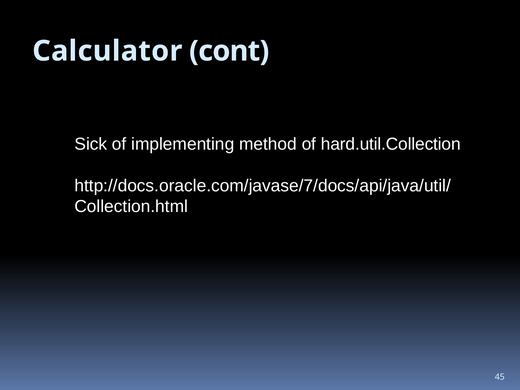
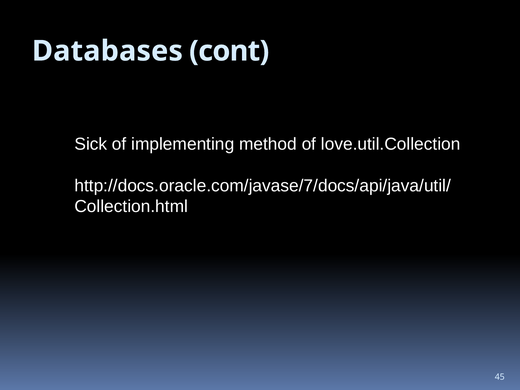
Calculator: Calculator -> Databases (107, 51)
hard.util.Collection: hard.util.Collection -> love.util.Collection (391, 144)
